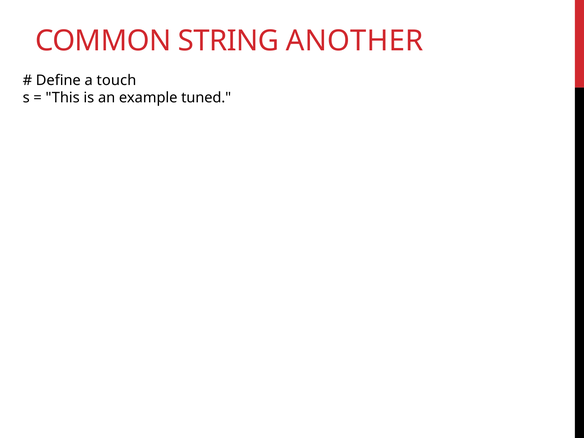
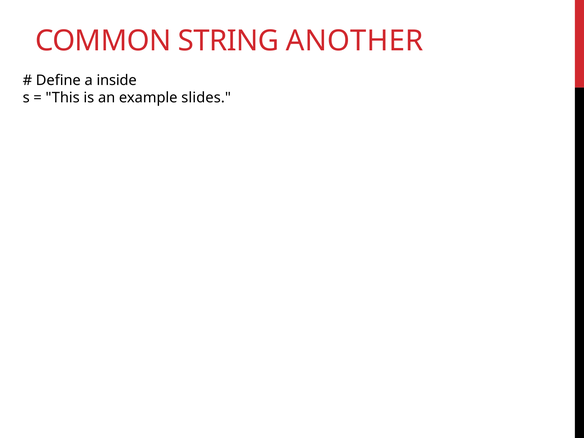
touch: touch -> inside (117, 80)
tuned: tuned -> slides (206, 98)
